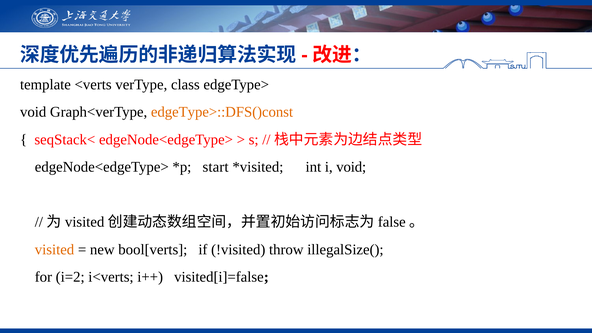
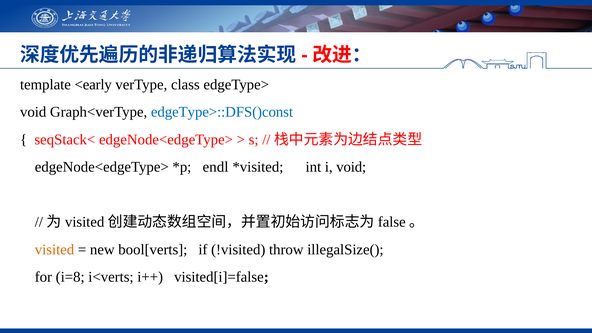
<verts: <verts -> <early (93, 85)
edgeType>::DFS()const colour: orange -> blue (222, 112)
start: start -> endl (216, 167)
i=2: i=2 -> i=8 (70, 277)
